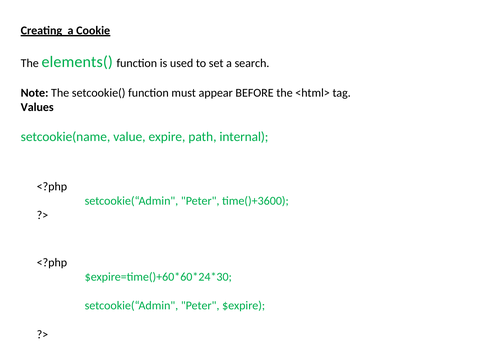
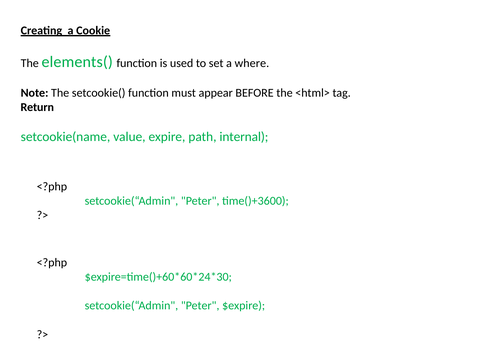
search: search -> where (252, 63)
Values: Values -> Return (37, 107)
